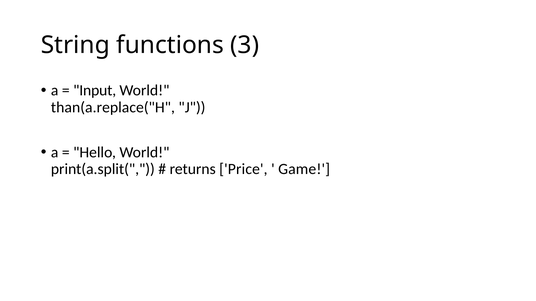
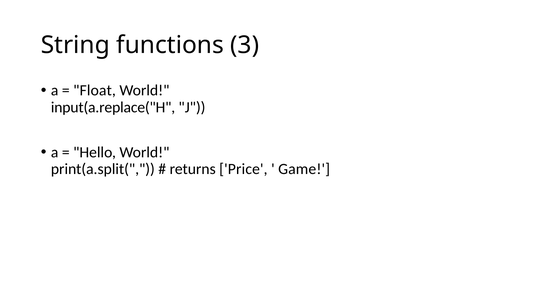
Input: Input -> Float (95, 91)
than(a.replace("H: than(a.replace("H -> input(a.replace("H (113, 108)
